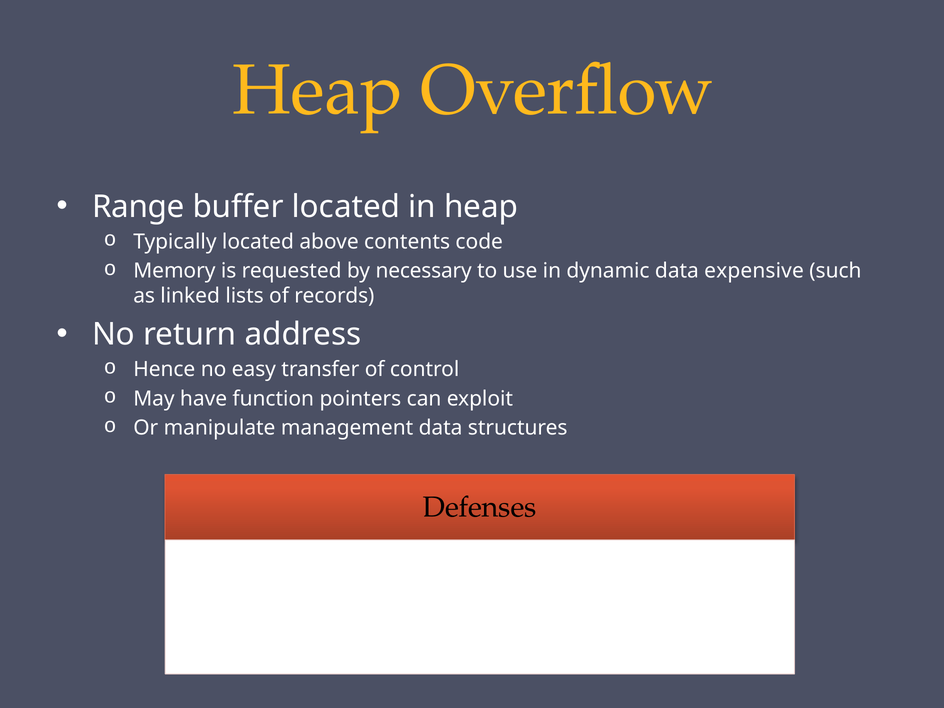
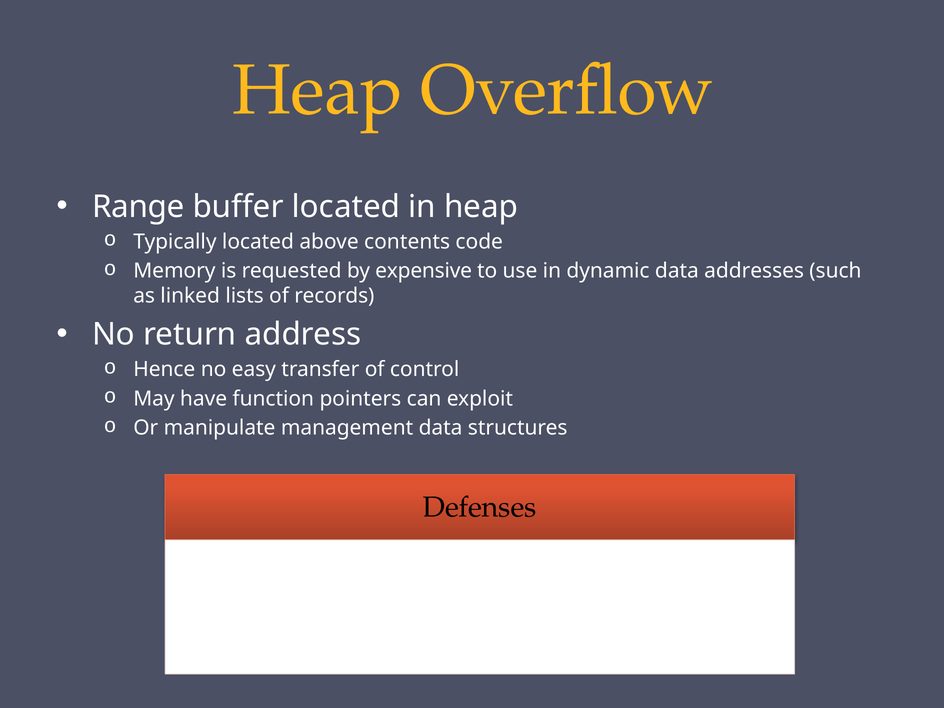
necessary: necessary -> expensive (424, 271)
expensive: expensive -> addresses (754, 271)
